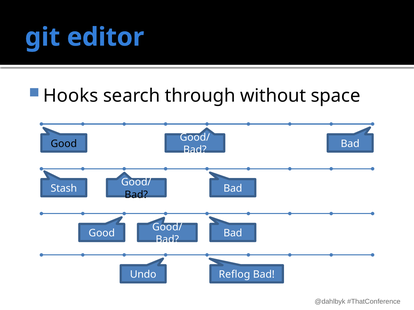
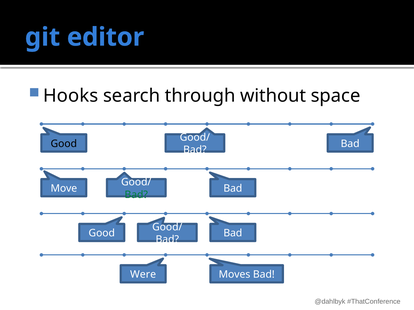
Stash: Stash -> Move (64, 189)
Bad colour: black -> green (136, 195)
Undo: Undo -> Were (143, 275)
Reflog: Reflog -> Moves (234, 275)
